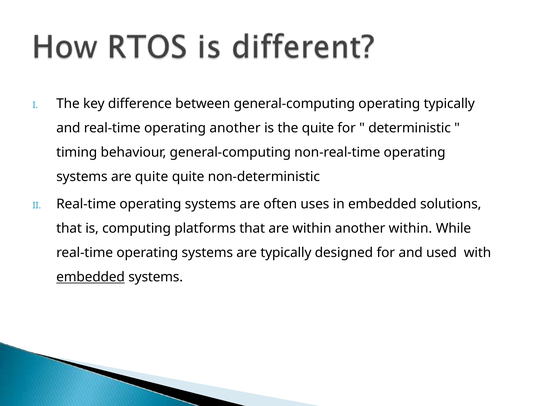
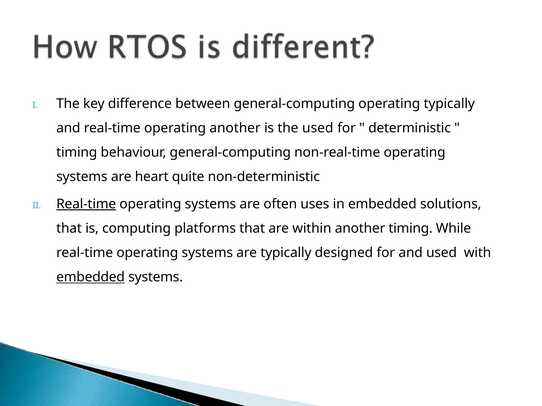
the quite: quite -> used (318, 128)
are quite: quite -> heart (152, 177)
Real-time underline: none -> present (86, 204)
another within: within -> timing (411, 229)
